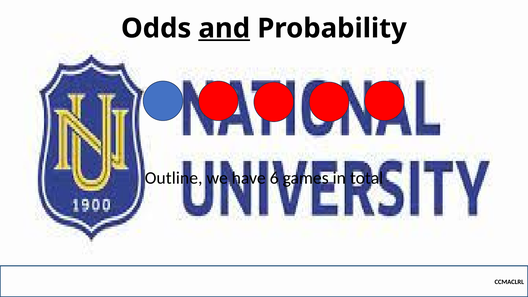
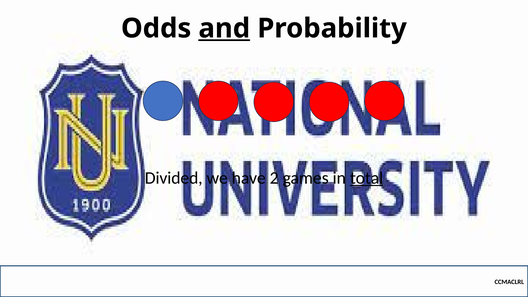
Outline: Outline -> Divided (174, 178)
6: 6 -> 2 (274, 178)
total underline: none -> present (367, 178)
